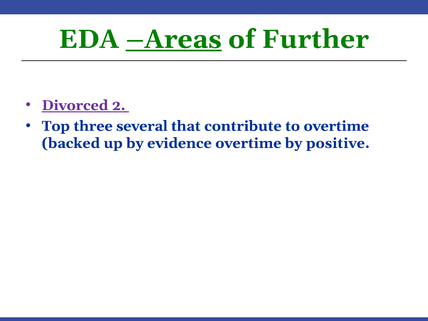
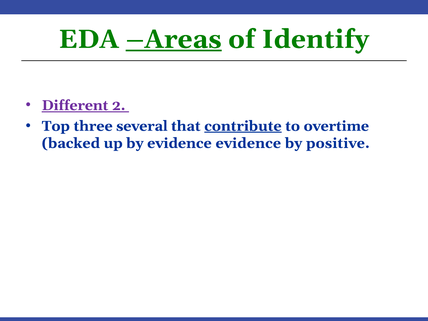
Further: Further -> Identify (315, 39)
Divorced: Divorced -> Different (75, 105)
contribute underline: none -> present (243, 126)
evidence overtime: overtime -> evidence (248, 143)
